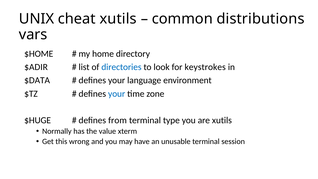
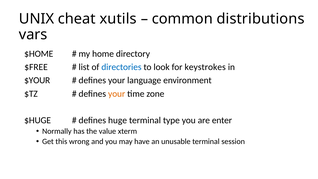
$ADIR: $ADIR -> $FREE (36, 67)
$DATA: $DATA -> $YOUR (37, 80)
your colour: blue -> orange (117, 94)
from: from -> huge (118, 120)
are xutils: xutils -> enter (222, 120)
